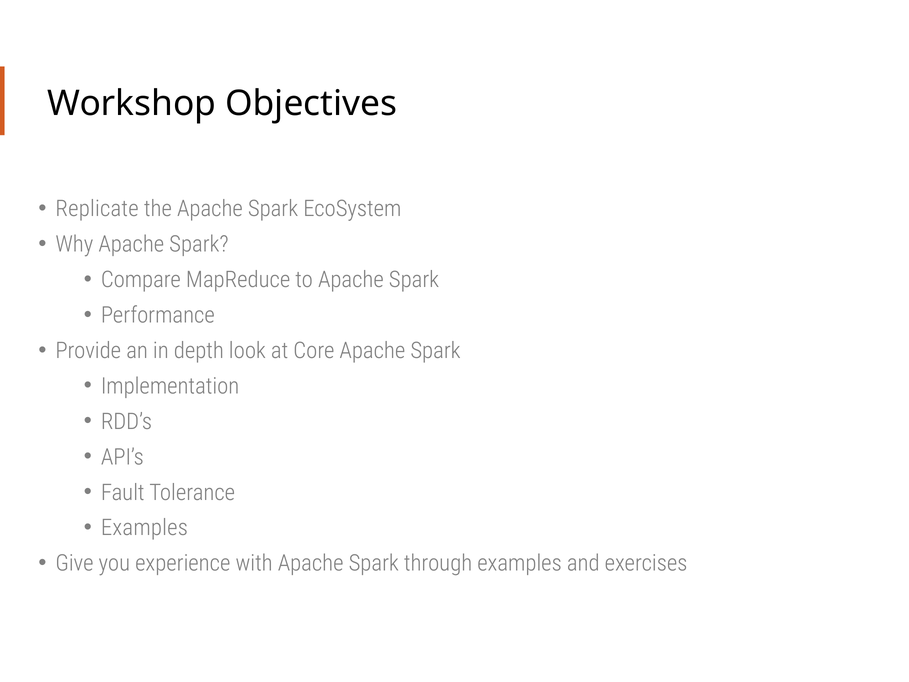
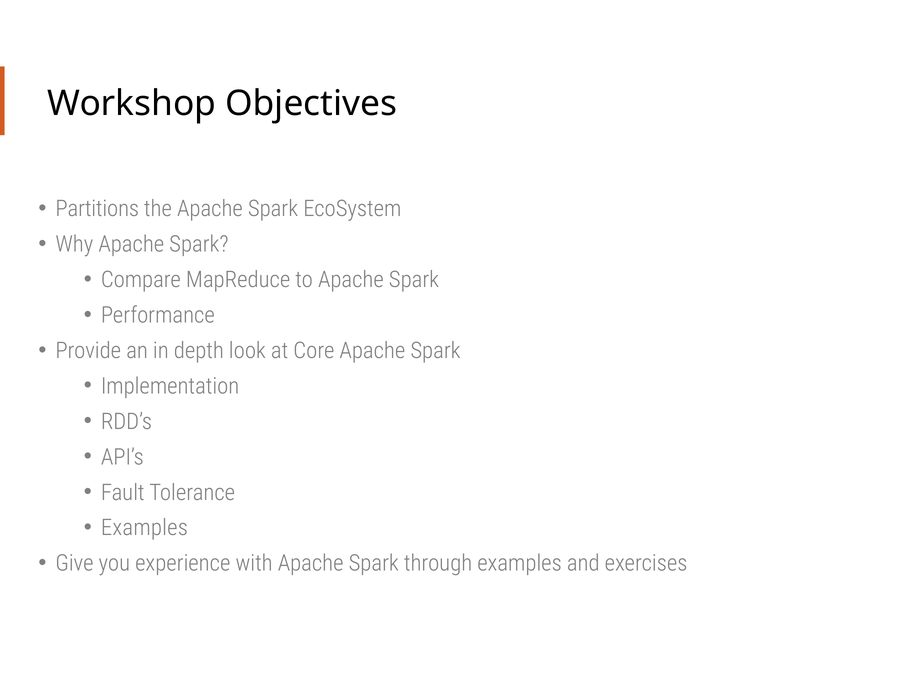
Replicate: Replicate -> Partitions (97, 209)
